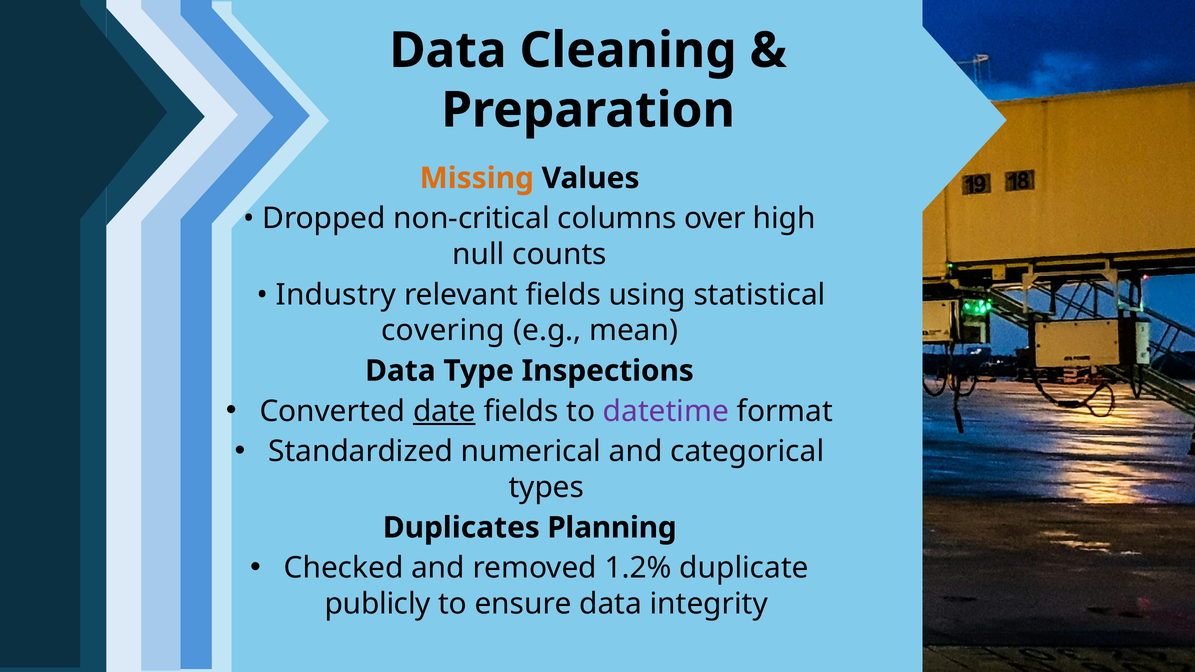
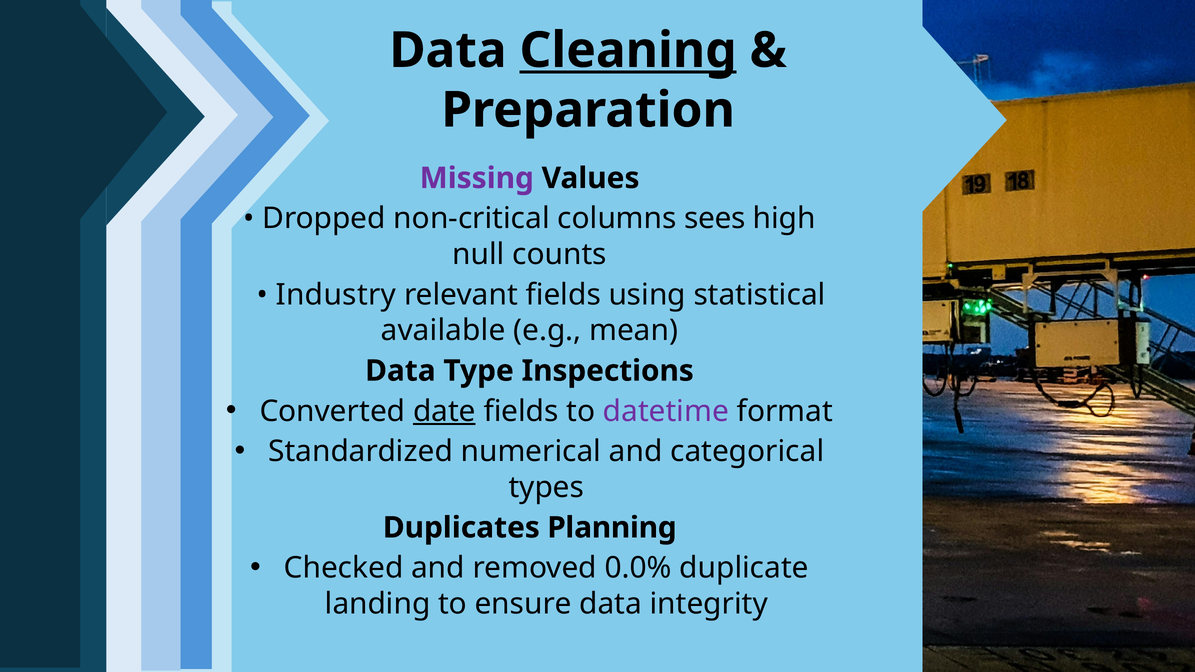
Cleaning underline: none -> present (628, 50)
Missing colour: orange -> purple (477, 178)
over: over -> sees (715, 219)
covering: covering -> available (443, 331)
1.2%: 1.2% -> 0.0% (638, 568)
publicly: publicly -> landing (378, 604)
